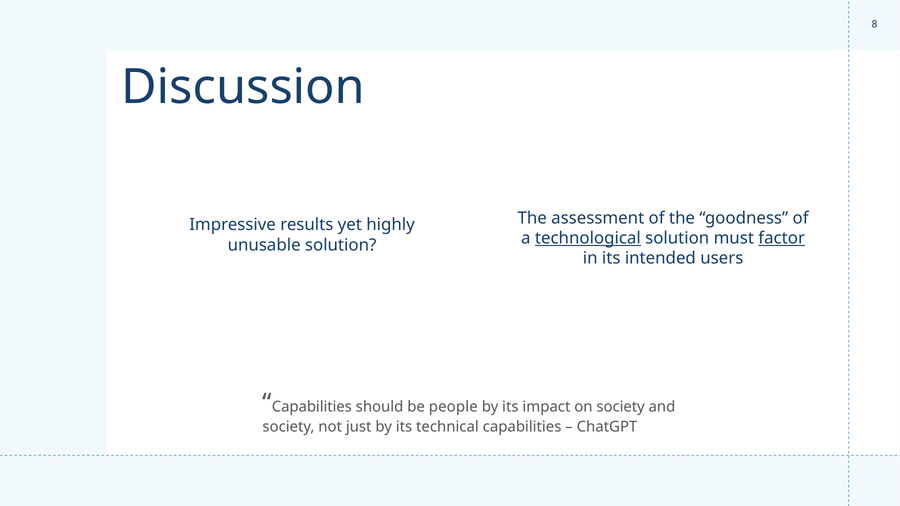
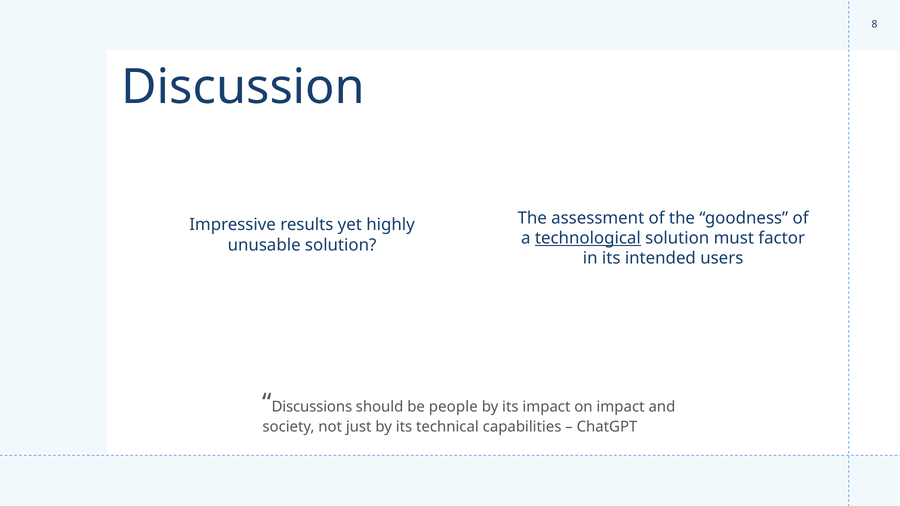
factor underline: present -> none (782, 238)
Capabilities: Capabilities -> Discussions (312, 407)
on society: society -> impact (621, 407)
